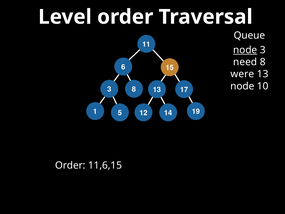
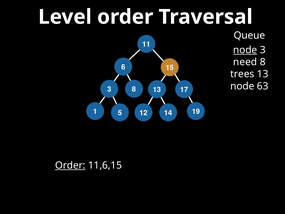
were: were -> trees (242, 74)
10: 10 -> 63 (263, 86)
Order underline: none -> present (70, 165)
